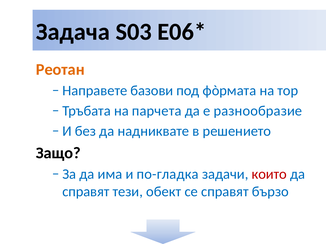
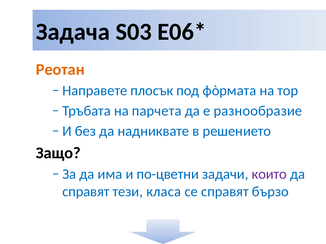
базови: базови -> плосък (152, 91)
по-гладка: по-гладка -> по-цветни (168, 175)
които colour: red -> purple (269, 175)
обект: обект -> класа (164, 192)
